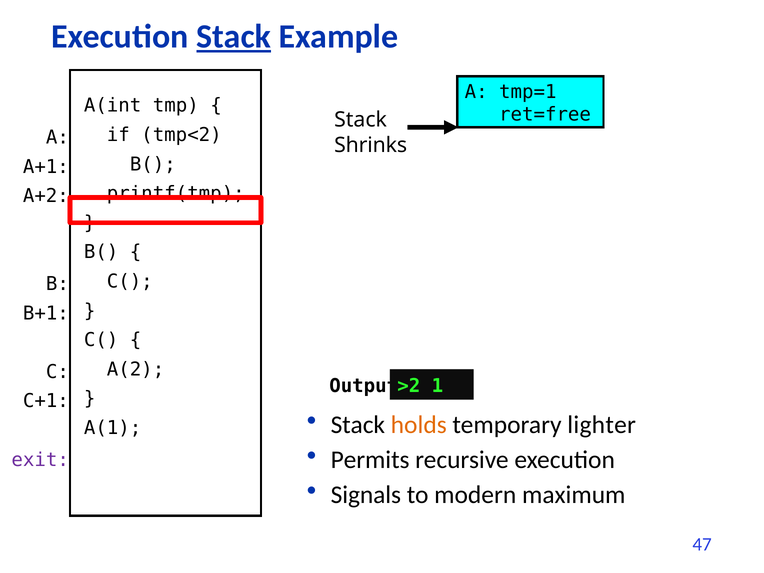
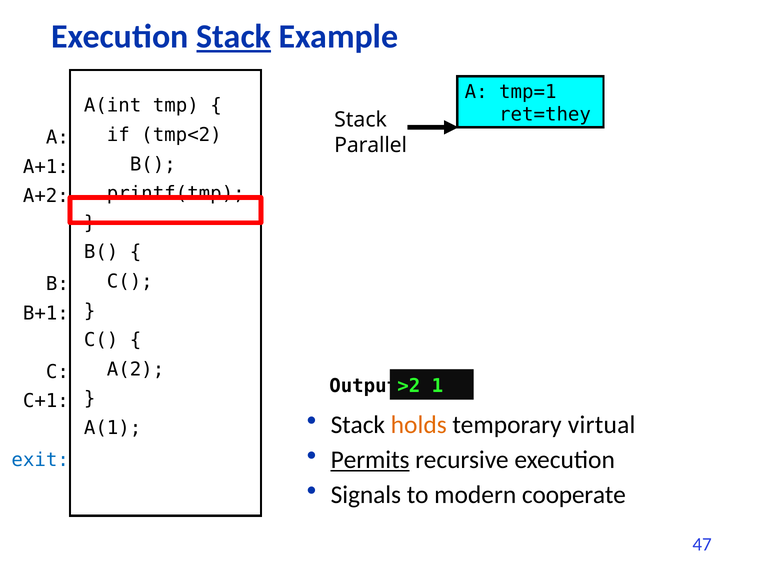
ret=free: ret=free -> ret=they (545, 115)
Shrinks: Shrinks -> Parallel (371, 145)
lighter: lighter -> virtual (602, 425)
Permits underline: none -> present (370, 460)
exit colour: purple -> blue (40, 460)
maximum: maximum -> cooperate (574, 495)
